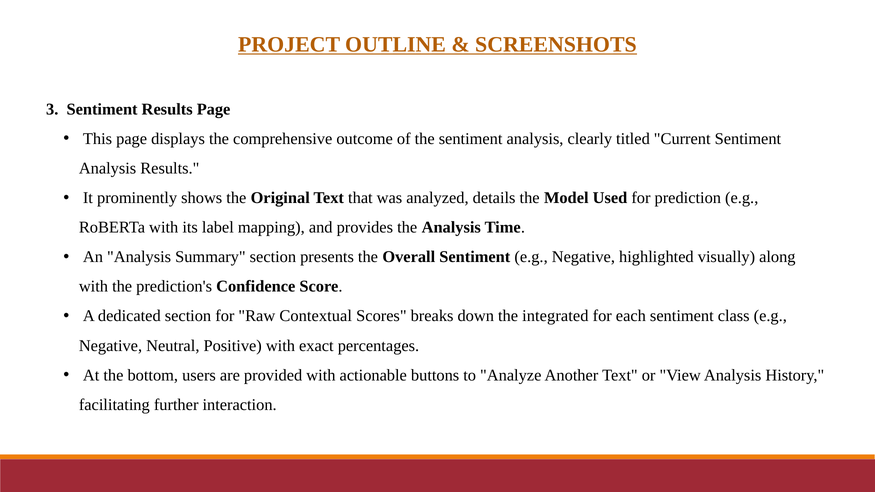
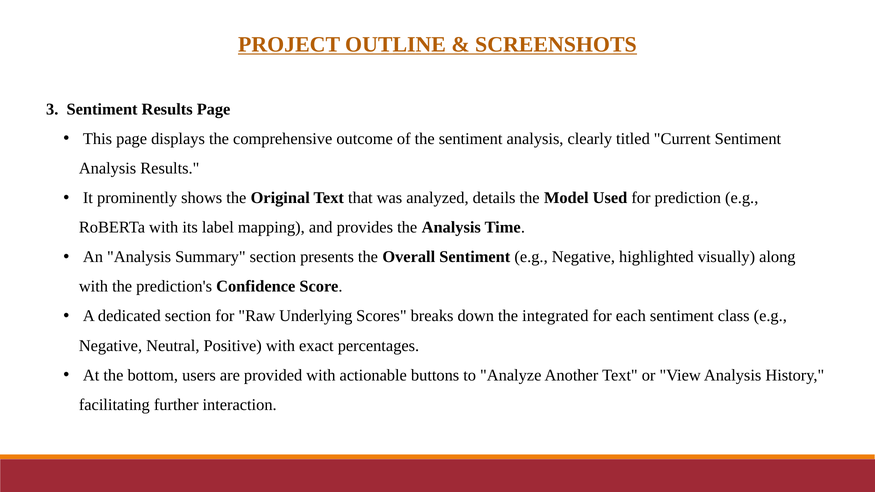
Contextual: Contextual -> Underlying (316, 316)
